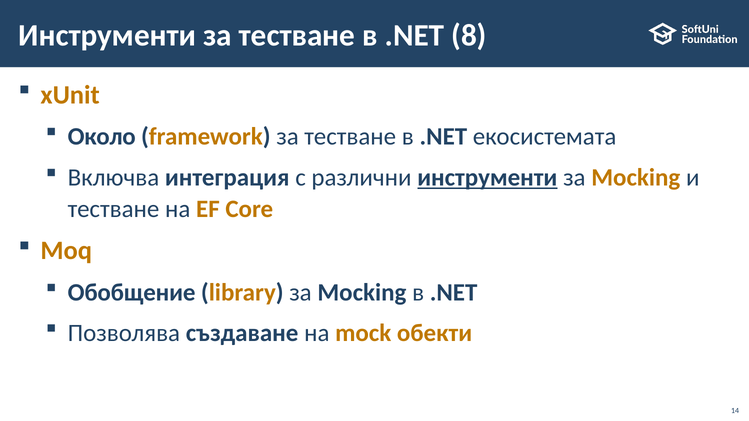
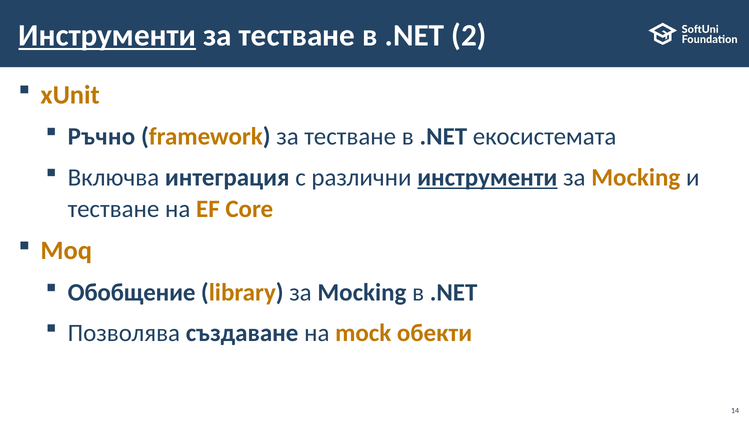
Инструменти underline: none -> present (107, 35)
8: 8 -> 2 (469, 35)
Около: Около -> Ръчно (101, 137)
